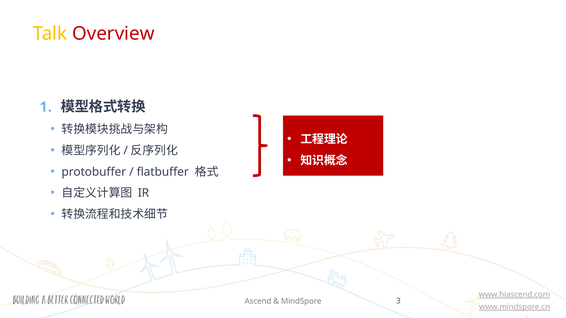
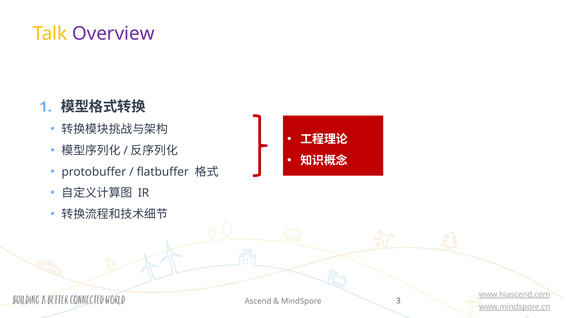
Overview colour: red -> purple (113, 34)
